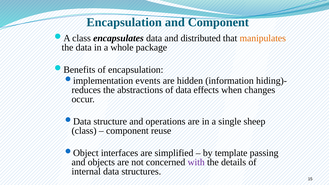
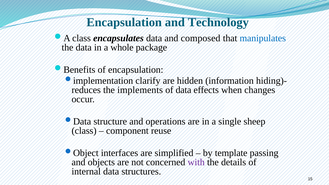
and Component: Component -> Technology (218, 22)
distributed: distributed -> composed (201, 38)
manipulates colour: orange -> blue (263, 38)
events: events -> clarify (148, 81)
abstractions: abstractions -> implements (140, 90)
